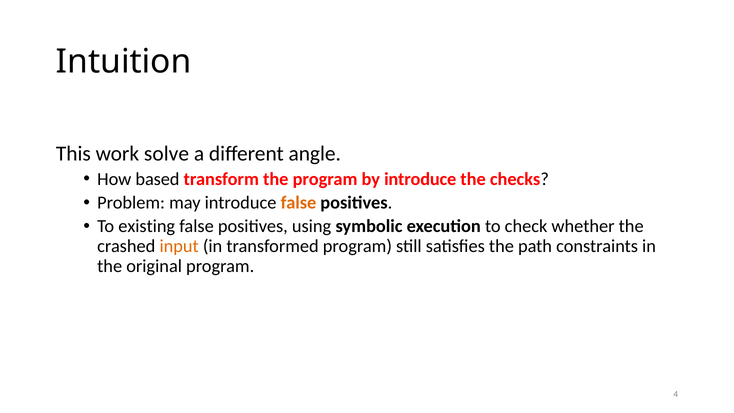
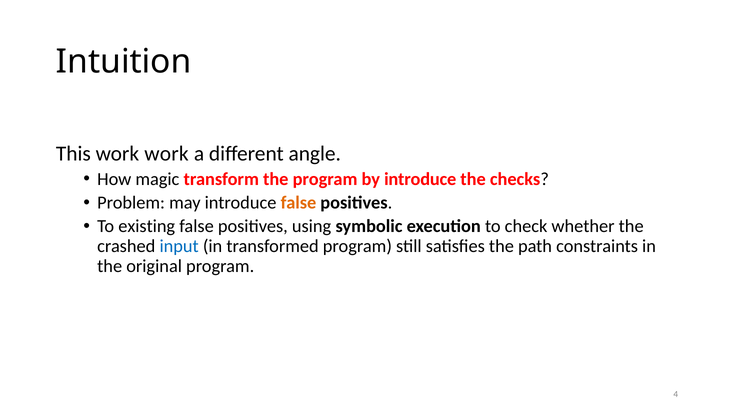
work solve: solve -> work (166, 154)
based: based -> magic (157, 179)
input colour: orange -> blue (179, 246)
